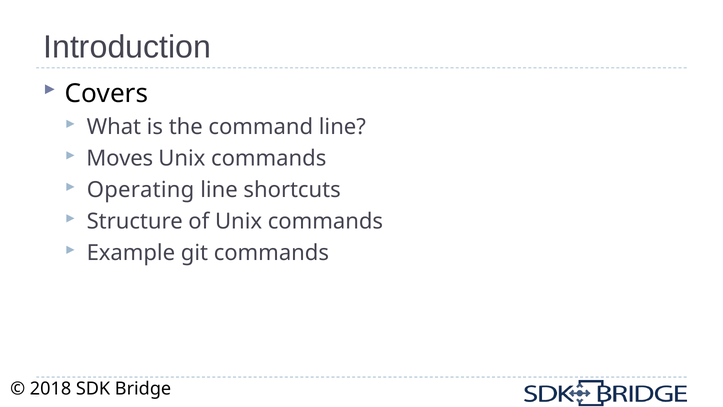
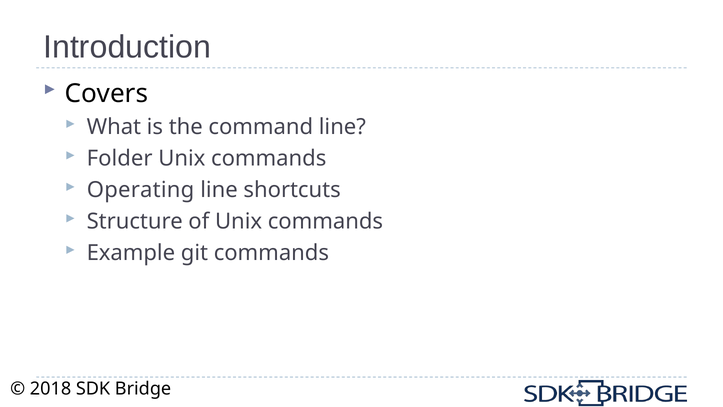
Moves: Moves -> Folder (120, 159)
